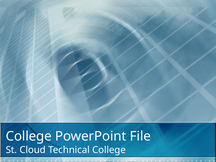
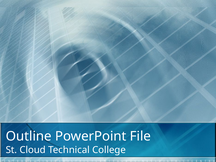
College: College -> Outline (29, 136)
